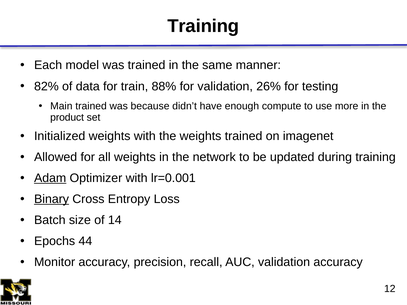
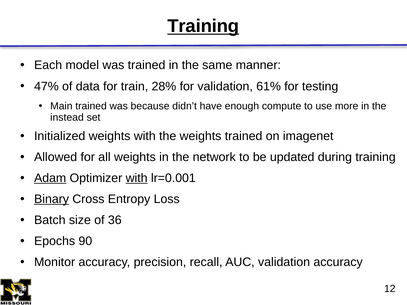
Training underline: none -> present (203, 26)
82%: 82% -> 47% (46, 86)
88%: 88% -> 28% (164, 86)
26%: 26% -> 61% (269, 86)
product: product -> instead (67, 118)
with underline: none -> present (137, 178)
14: 14 -> 36 (115, 220)
44: 44 -> 90 (85, 241)
